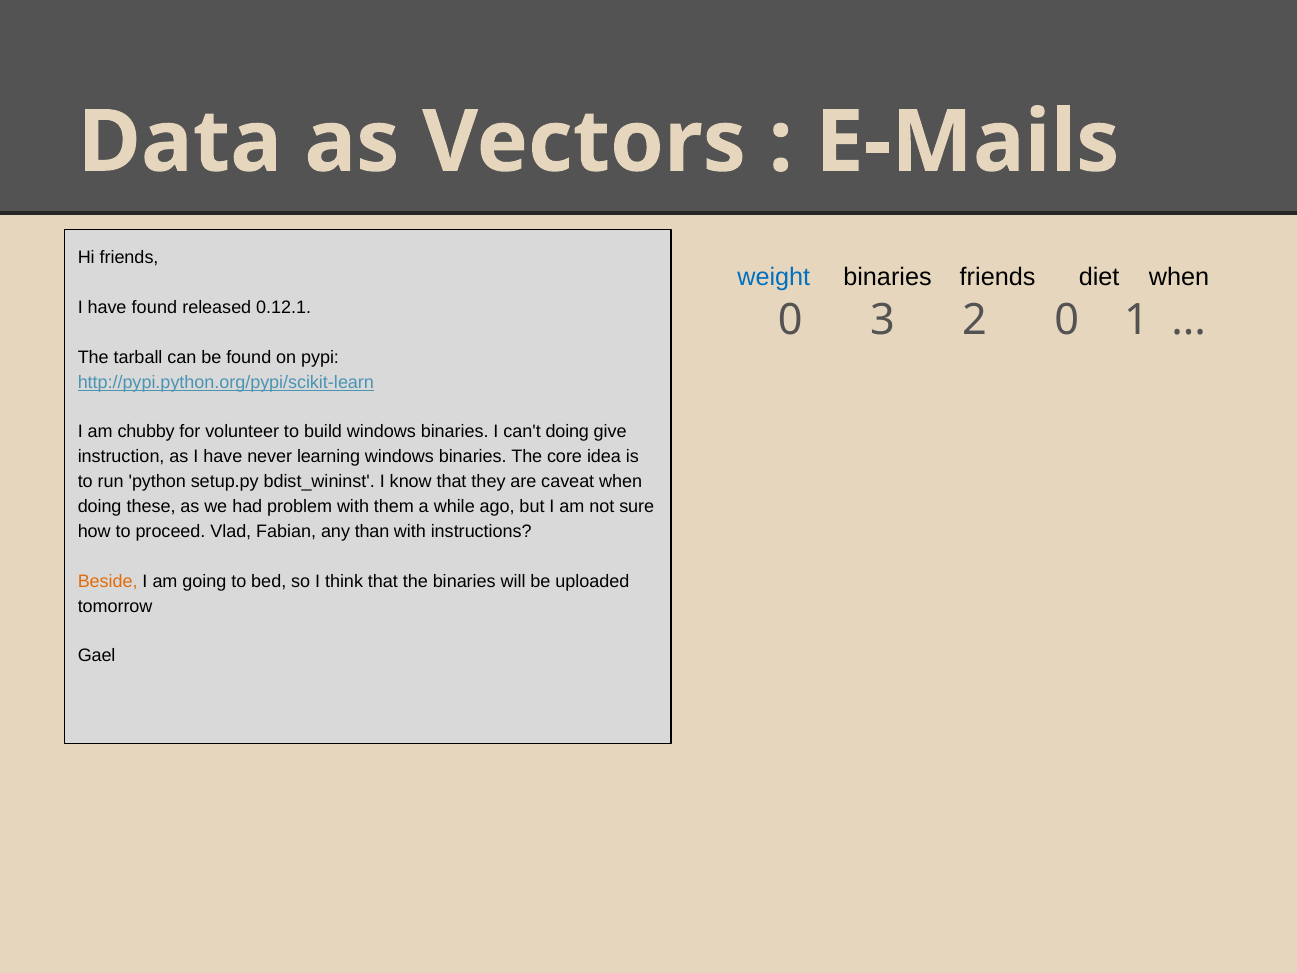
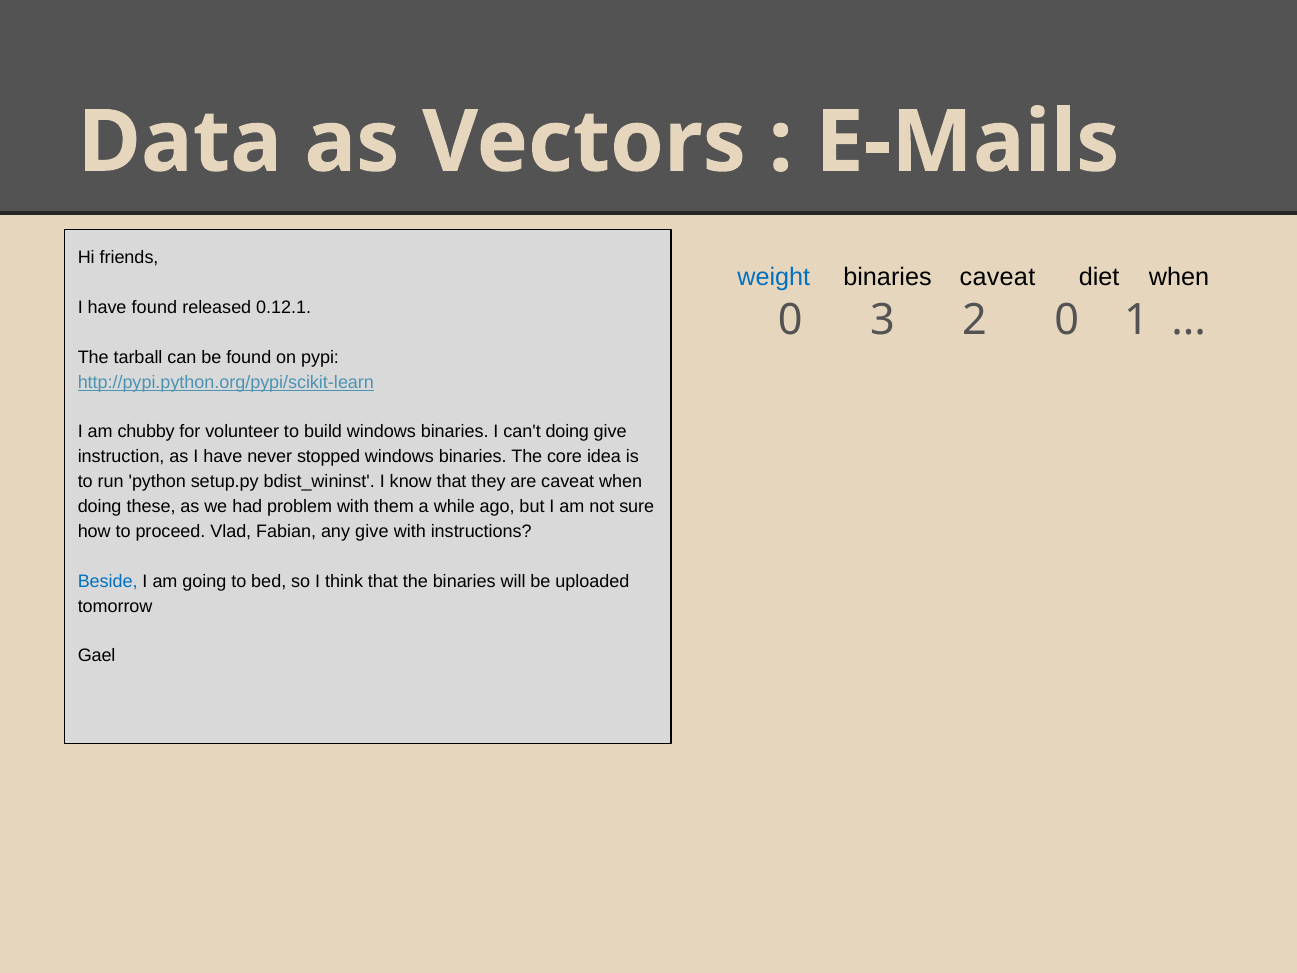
binaries friends: friends -> caveat (997, 277)
learning: learning -> stopped (329, 457)
any than: than -> give (372, 531)
Beside colour: orange -> blue (108, 581)
